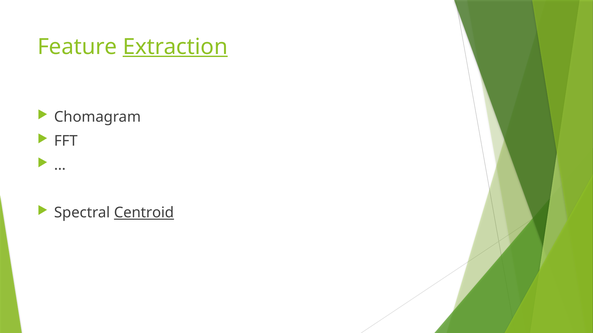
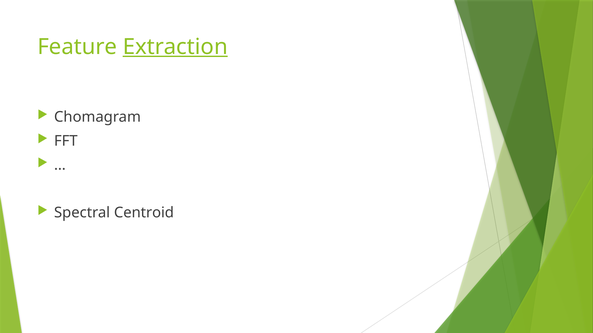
Centroid underline: present -> none (144, 213)
